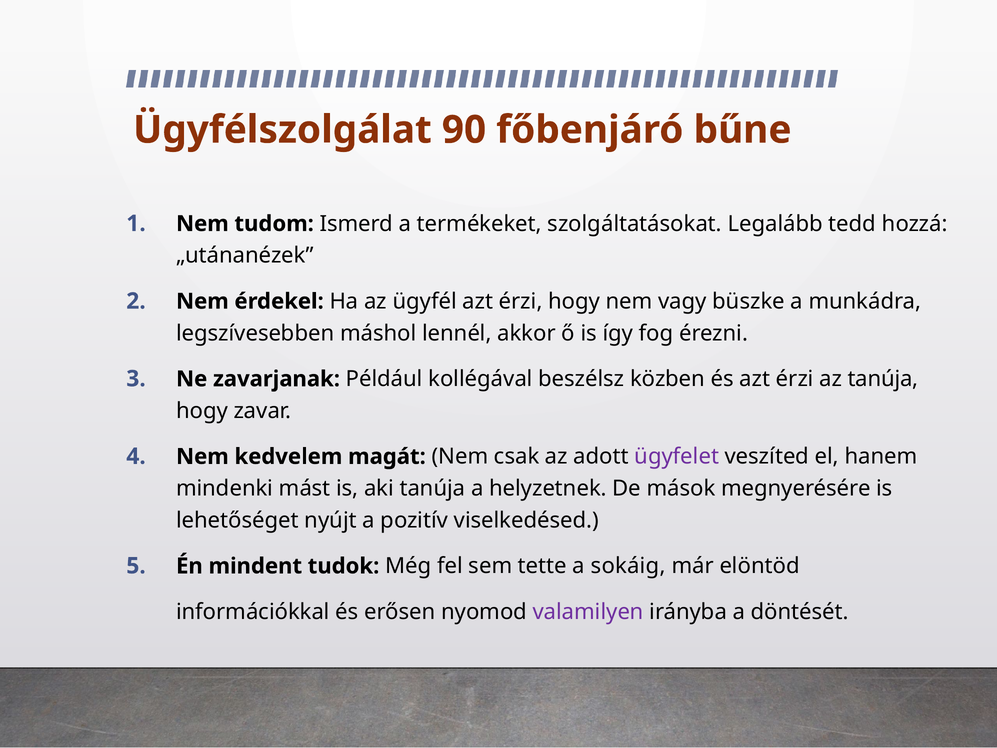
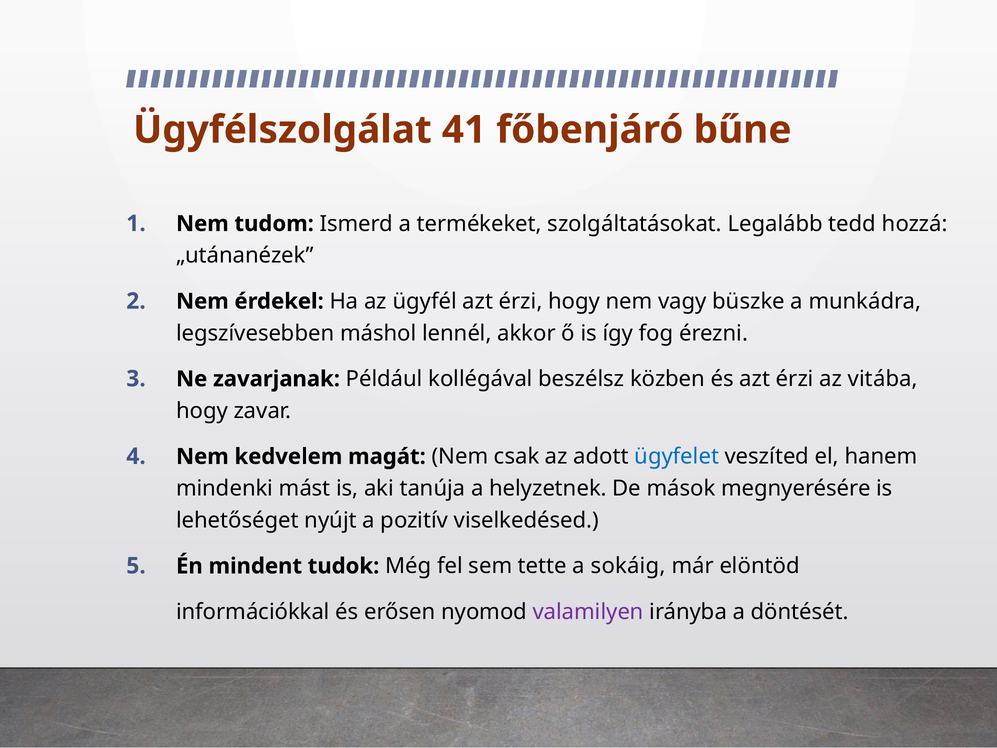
90: 90 -> 41 (464, 130)
az tanúja: tanúja -> vitába (883, 379)
ügyfelet colour: purple -> blue (677, 456)
